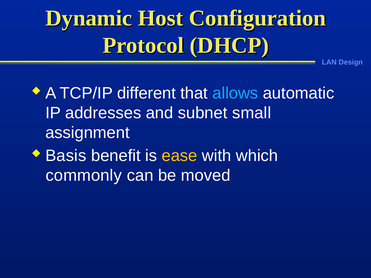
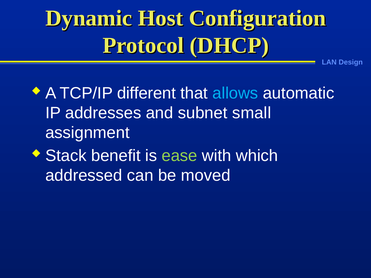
Basis: Basis -> Stack (66, 156)
ease colour: yellow -> light green (180, 156)
commonly: commonly -> addressed (84, 176)
